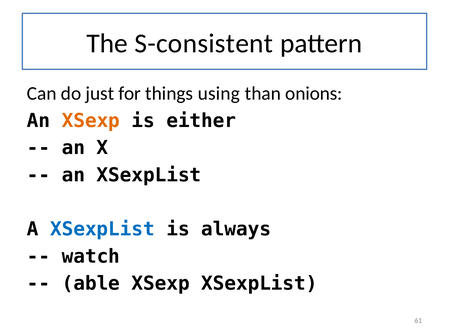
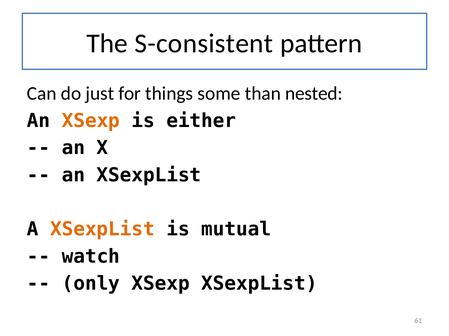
using: using -> some (219, 94)
onions: onions -> nested (314, 94)
XSexpList colour: blue -> orange (102, 230)
always: always -> mutual (236, 230)
able: able -> only (91, 284)
